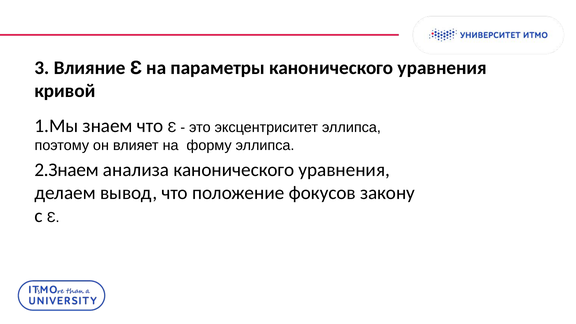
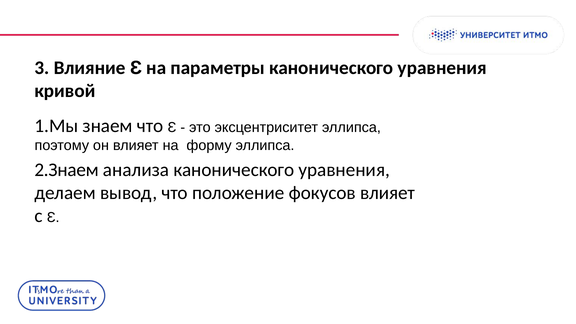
фокусов закону: закону -> влияет (387, 193)
